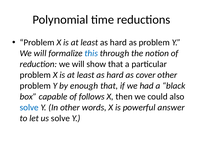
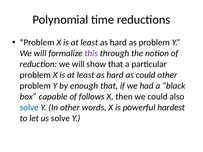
this colour: blue -> purple (91, 53)
as cover: cover -> could (146, 75)
answer: answer -> hardest (171, 108)
